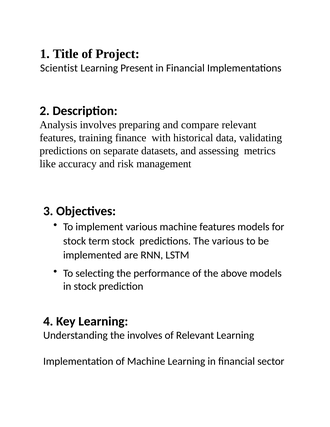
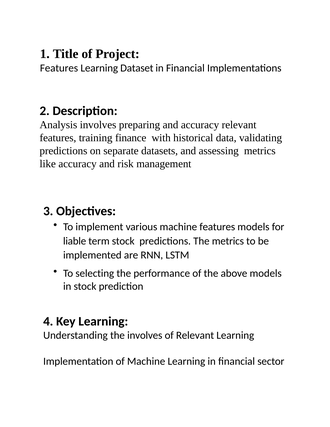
Scientist: Scientist -> Features (59, 68)
Present: Present -> Dataset (137, 68)
and compare: compare -> accuracy (200, 125)
stock: stock -> liable (75, 241)
The various: various -> metrics (228, 241)
